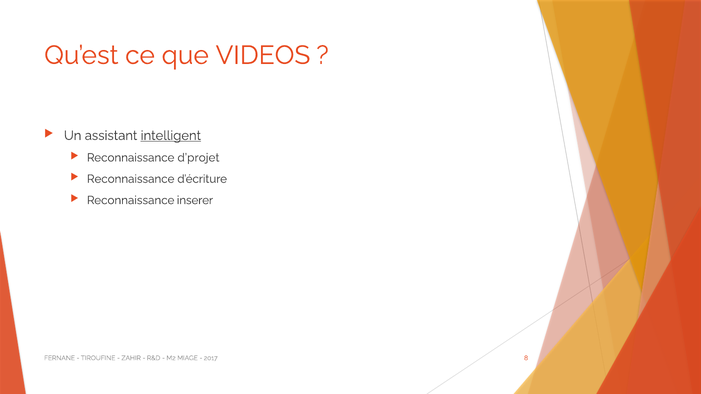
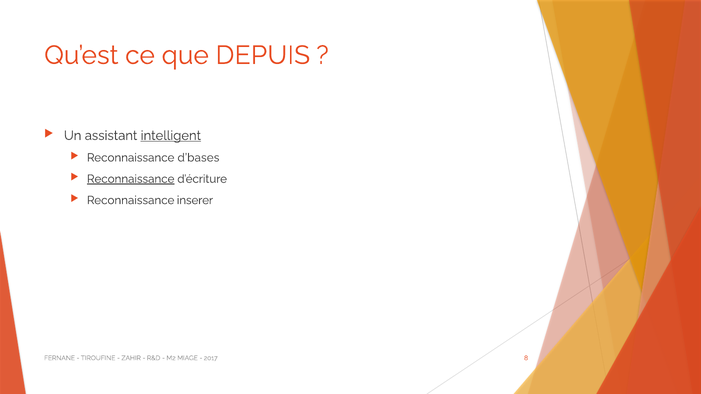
VIDEOS: VIDEOS -> DEPUIS (263, 55)
d’projet: d’projet -> d’bases (198, 158)
Reconnaissance underline: none -> present (131, 179)
